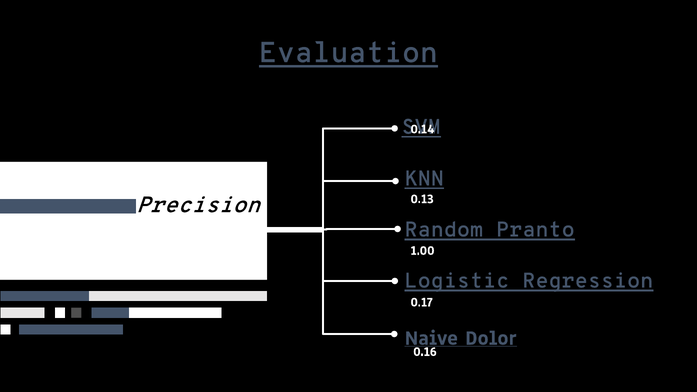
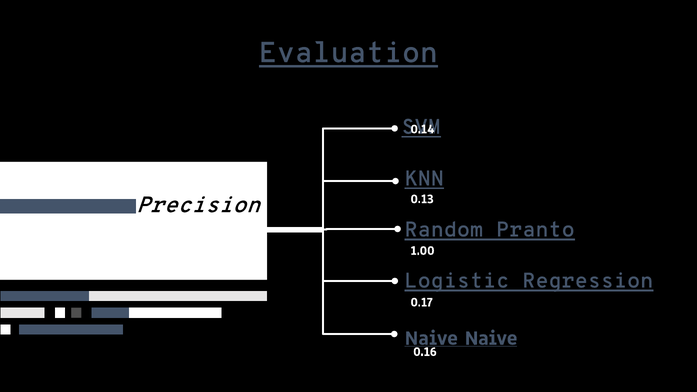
Naive Dolor: Dolor -> Naive (491, 338)
